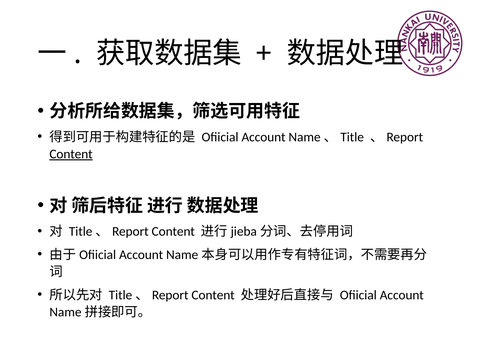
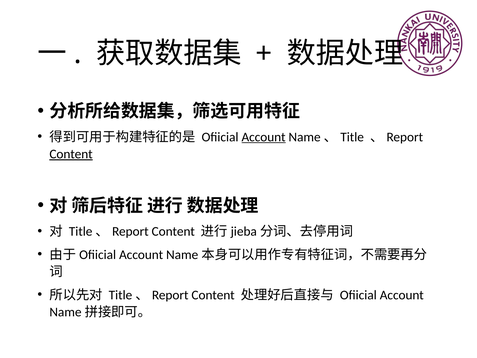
Account underline: none -> present (264, 137)
